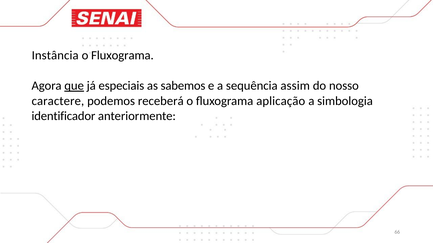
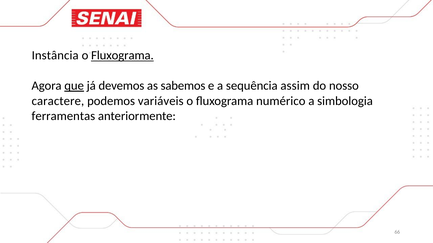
Fluxograma underline: none -> present (122, 56)
especiais: especiais -> devemos (121, 86)
receberá: receberá -> variáveis (161, 101)
aplicação: aplicação -> numérico (281, 101)
identificador: identificador -> ferramentas (63, 116)
